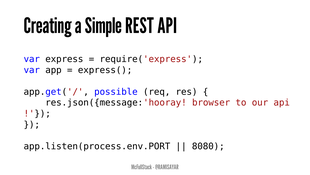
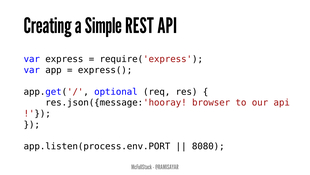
possible: possible -> optional (116, 92)
